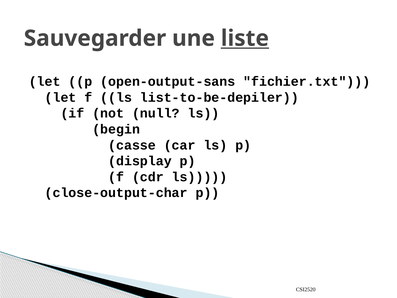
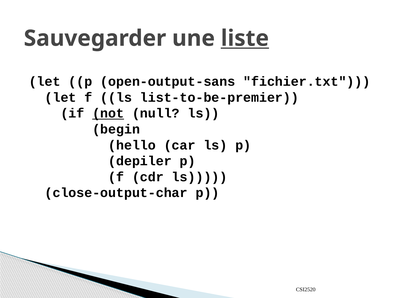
list-to-be-depiler: list-to-be-depiler -> list-to-be-premier (219, 97)
not underline: none -> present (108, 113)
casse: casse -> hello (132, 145)
display: display -> depiler (140, 161)
